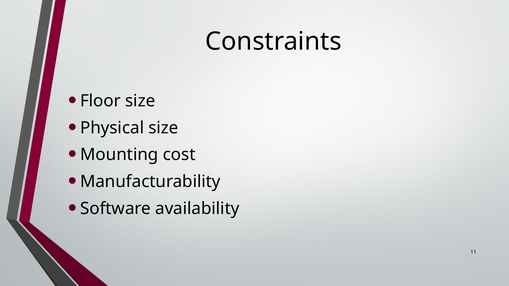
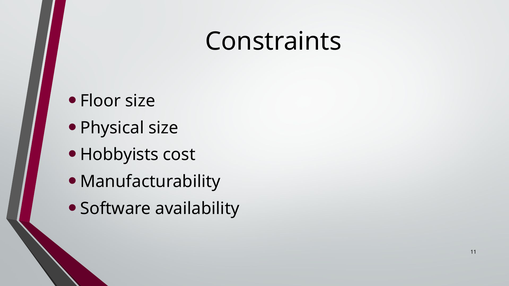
Mounting: Mounting -> Hobbyists (119, 155)
